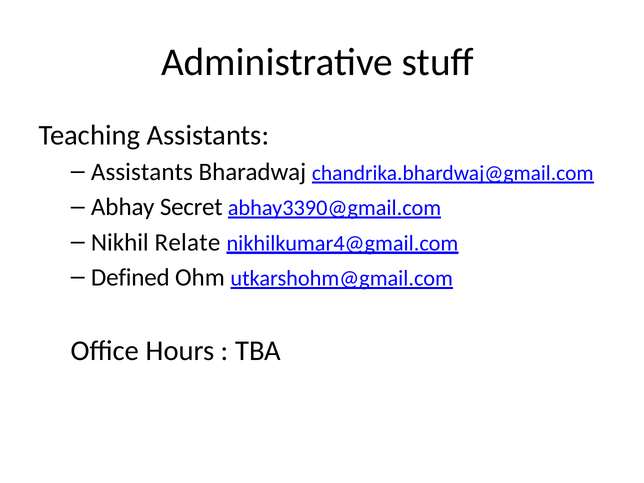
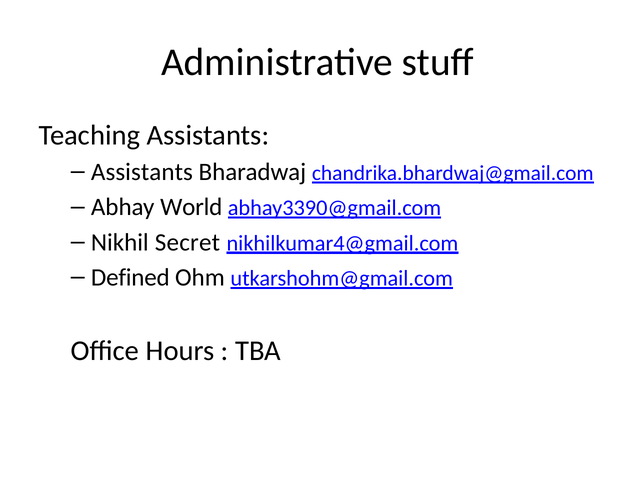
Secret: Secret -> World (191, 207)
Relate: Relate -> Secret (187, 242)
